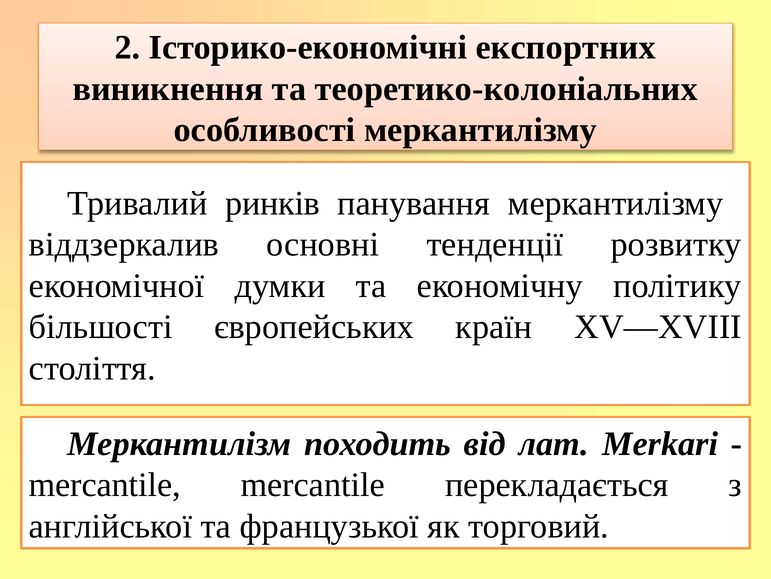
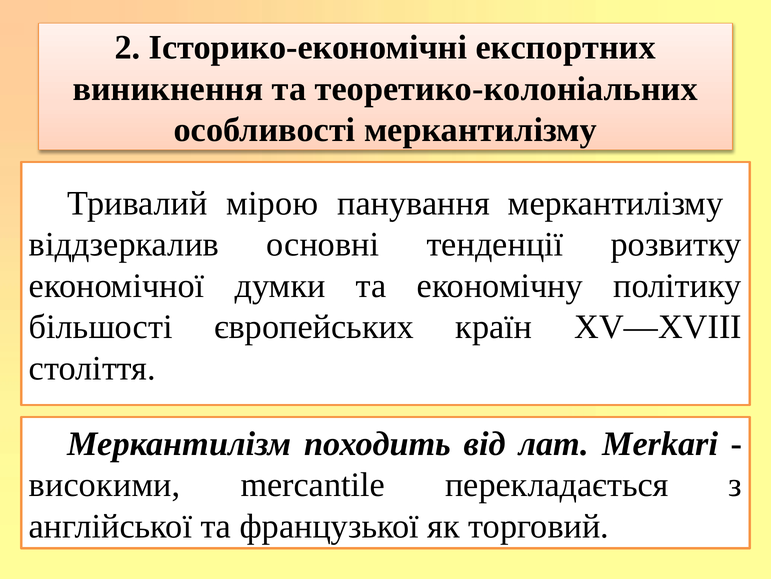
ринків: ринків -> мірою (272, 203)
mercantile: mercantile -> високими (105, 484)
